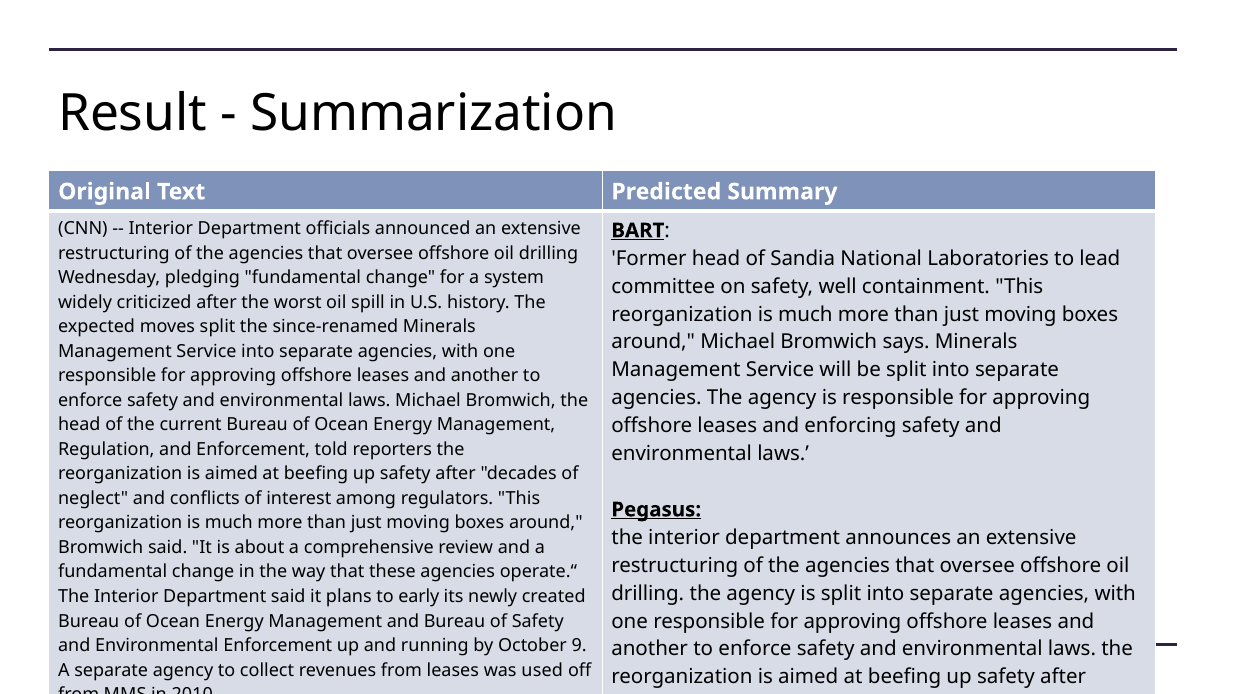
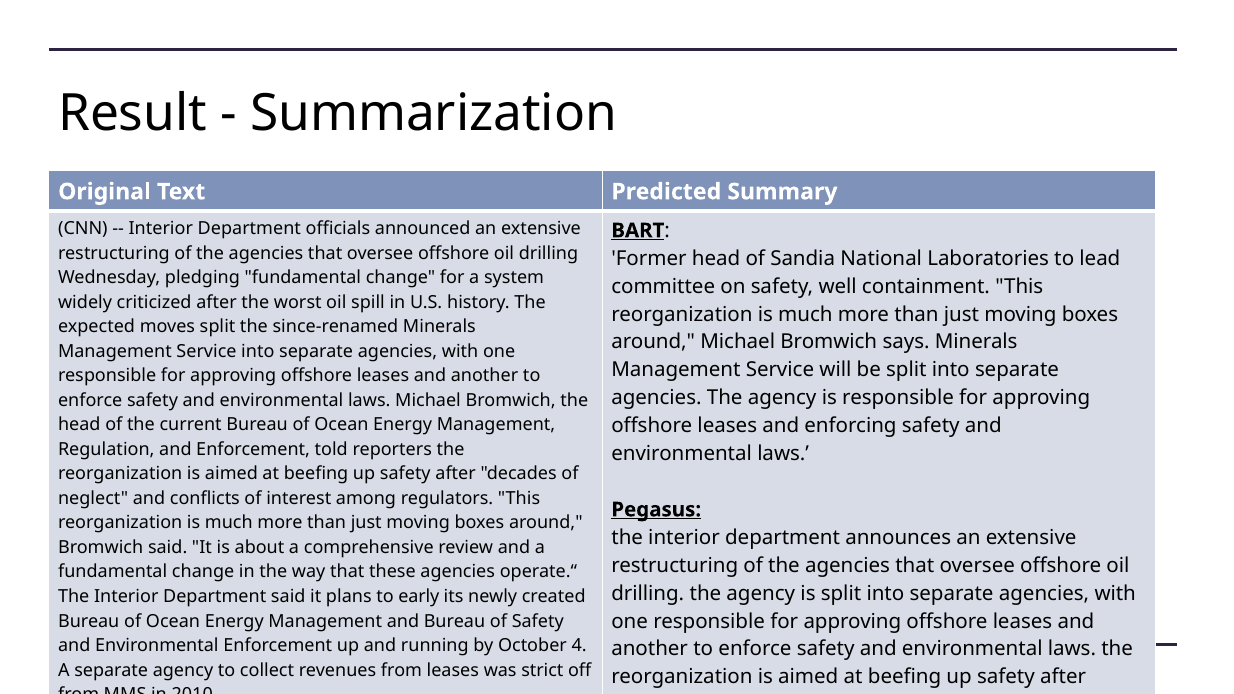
9: 9 -> 4 (579, 646)
used: used -> strict (542, 670)
